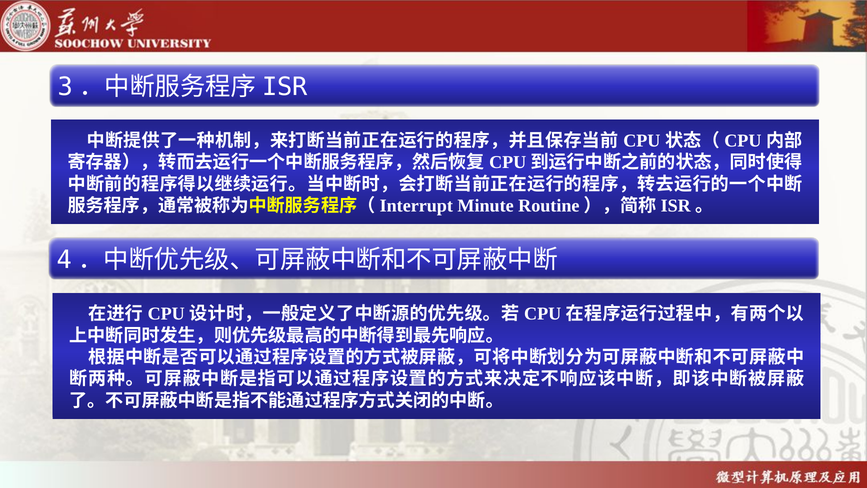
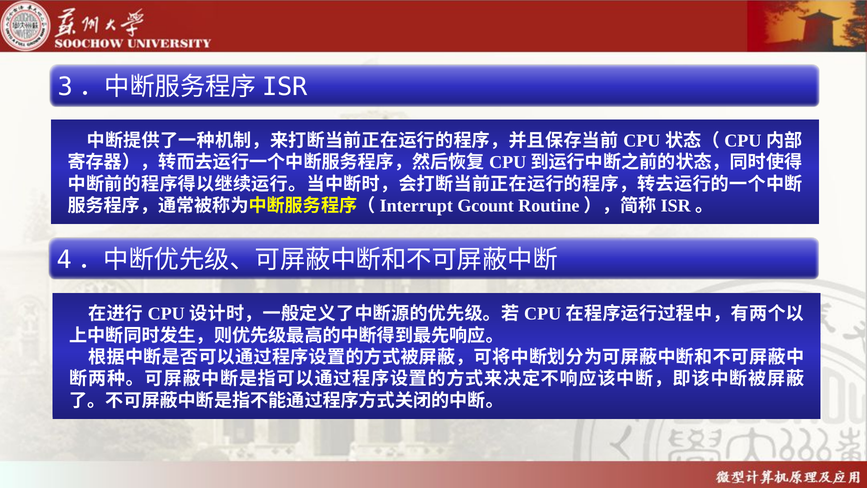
Minute: Minute -> Gcount (486, 206)
